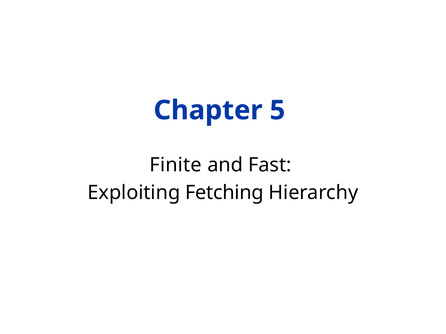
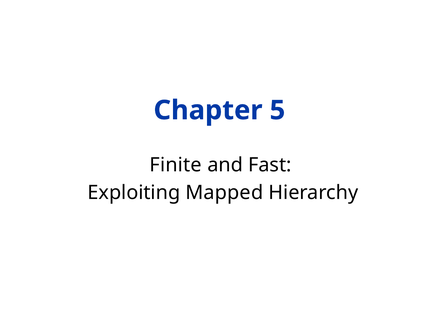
Fetching: Fetching -> Mapped (224, 193)
